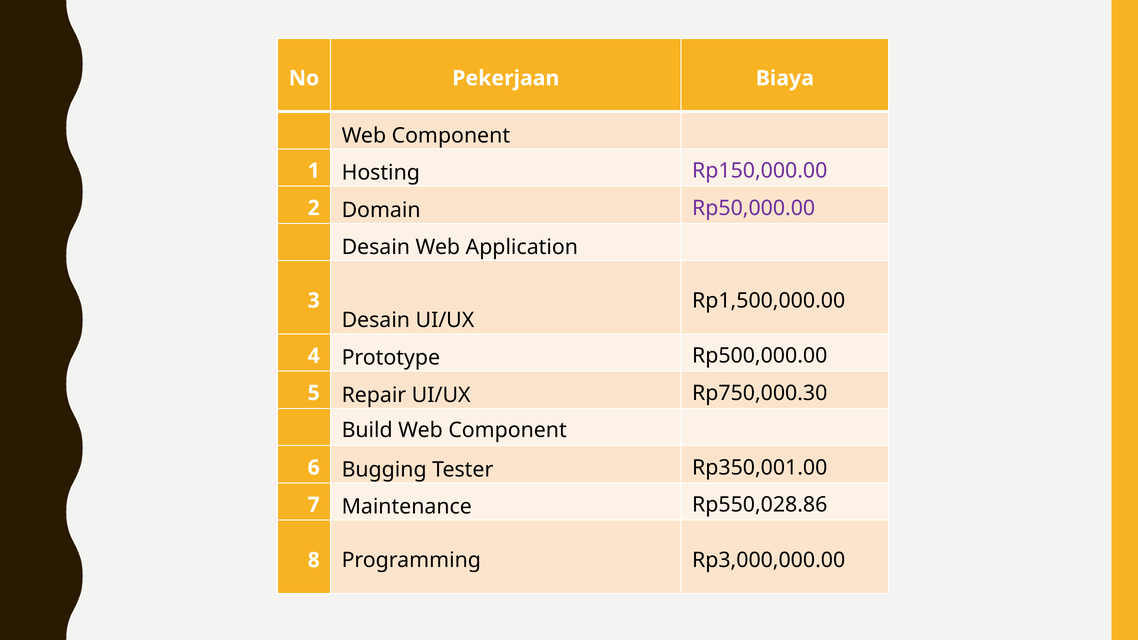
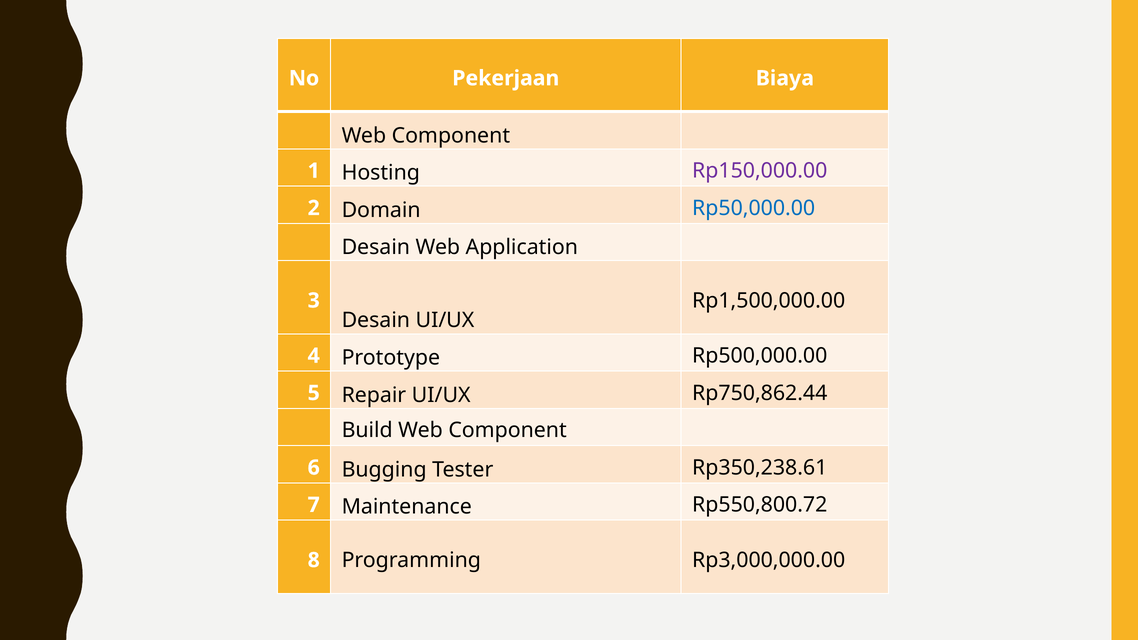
Rp50,000.00 colour: purple -> blue (754, 208)
Rp750,000.30: Rp750,000.30 -> Rp750,862.44 (760, 393)
Rp350,001.00: Rp350,001.00 -> Rp350,238.61 (760, 468)
Rp550,028.86: Rp550,028.86 -> Rp550,800.72 (760, 505)
